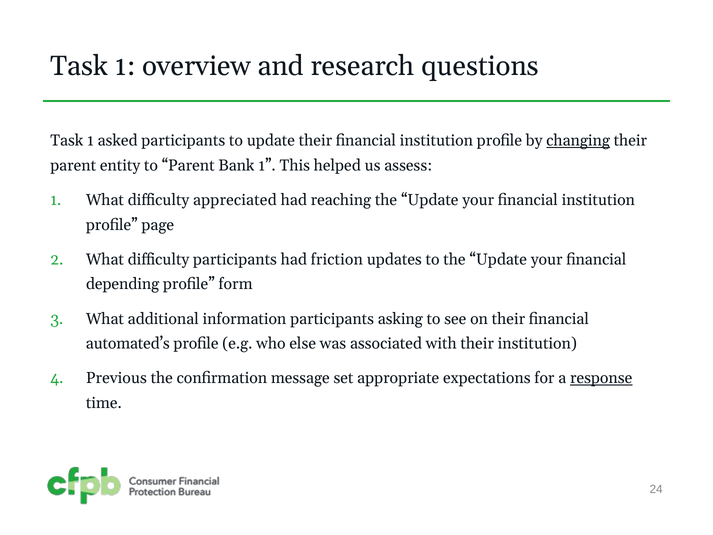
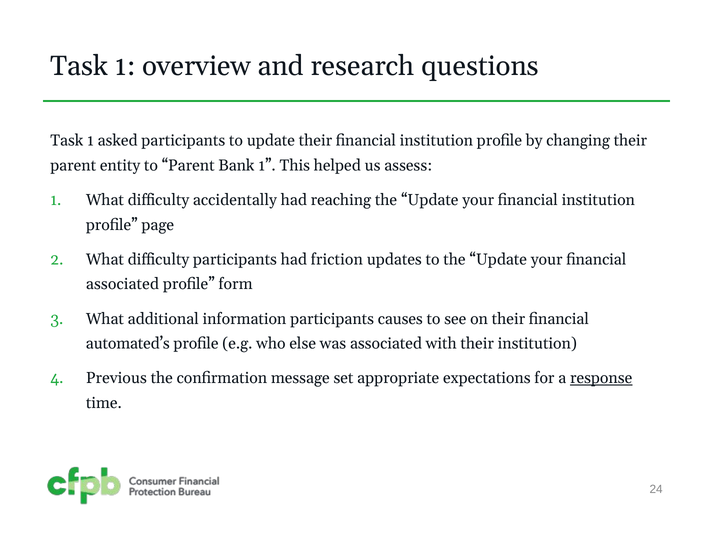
changing underline: present -> none (578, 141)
appreciated: appreciated -> accidentally (235, 200)
depending: depending -> associated (122, 284)
asking: asking -> causes (400, 319)
